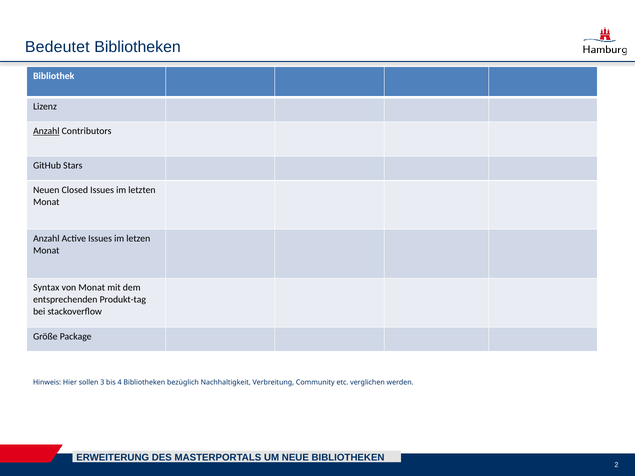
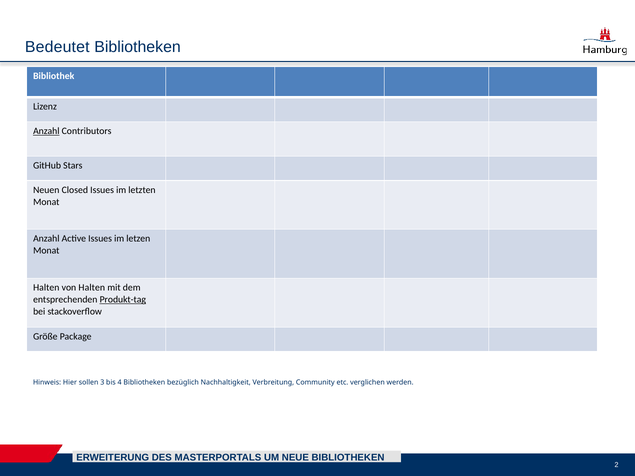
Syntax: Syntax -> Halten (46, 288)
von Monat: Monat -> Halten (92, 288)
Produkt-tag underline: none -> present (123, 300)
